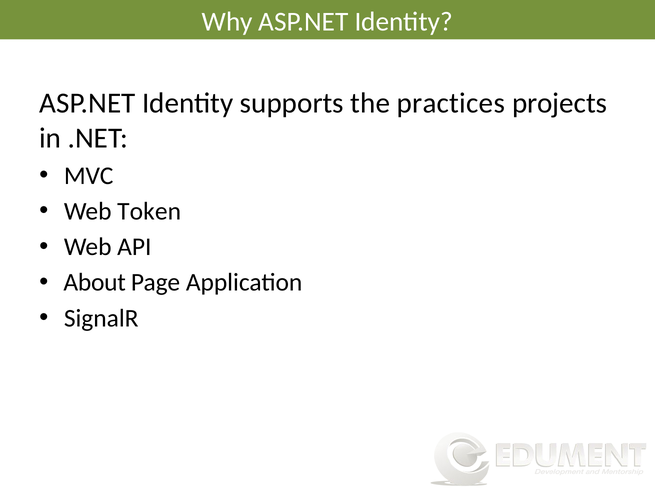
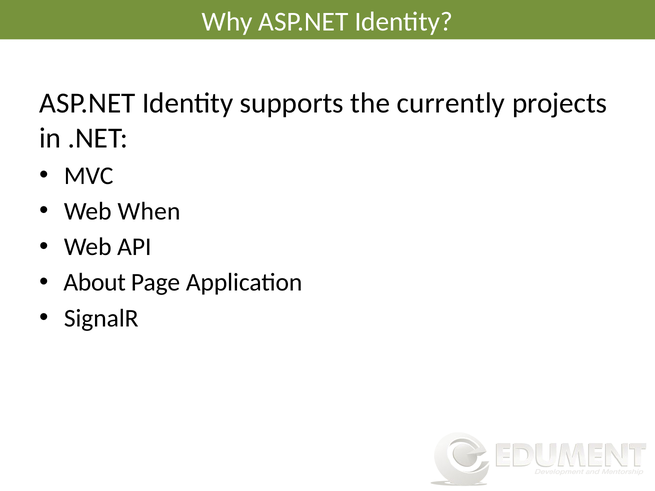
practices: practices -> currently (451, 103)
Token: Token -> When (149, 212)
